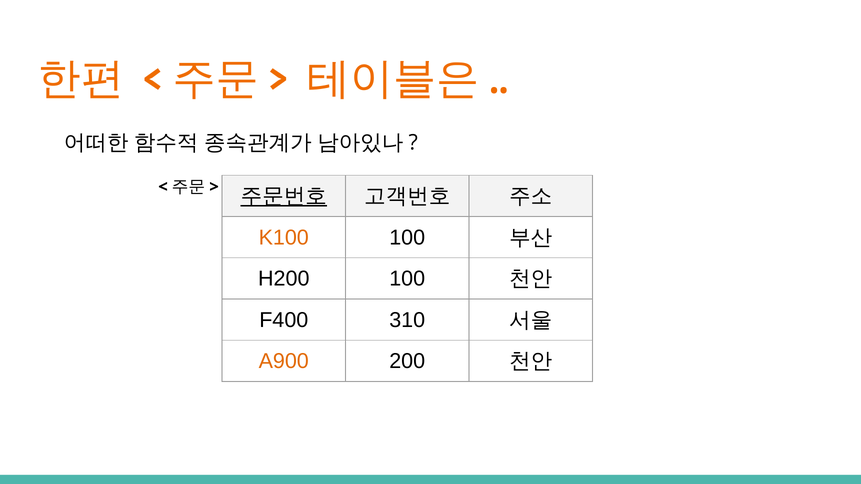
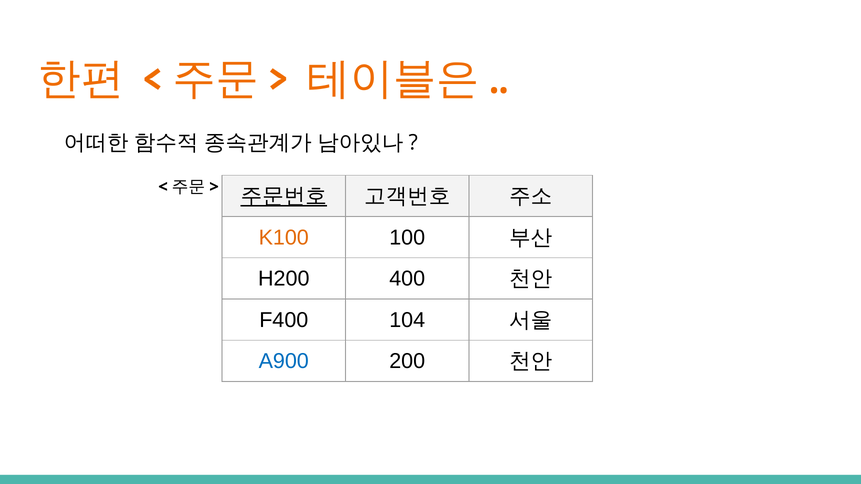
H200 100: 100 -> 400 (407, 279)
310: 310 -> 104 (407, 320)
A900 colour: orange -> blue (284, 362)
